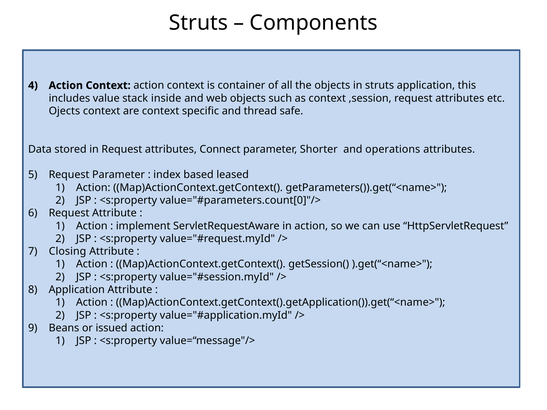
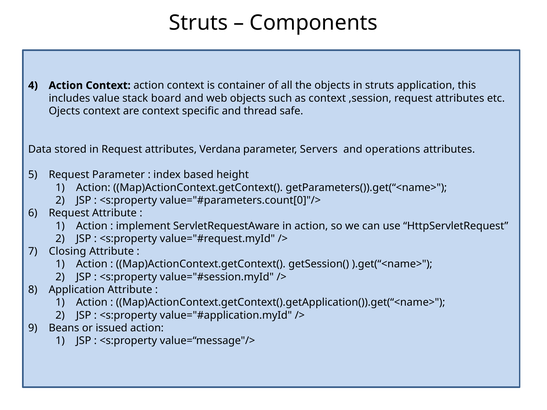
inside: inside -> board (166, 98)
Connect: Connect -> Verdana (220, 149)
Shorter: Shorter -> Servers (319, 149)
leased: leased -> height (233, 175)
